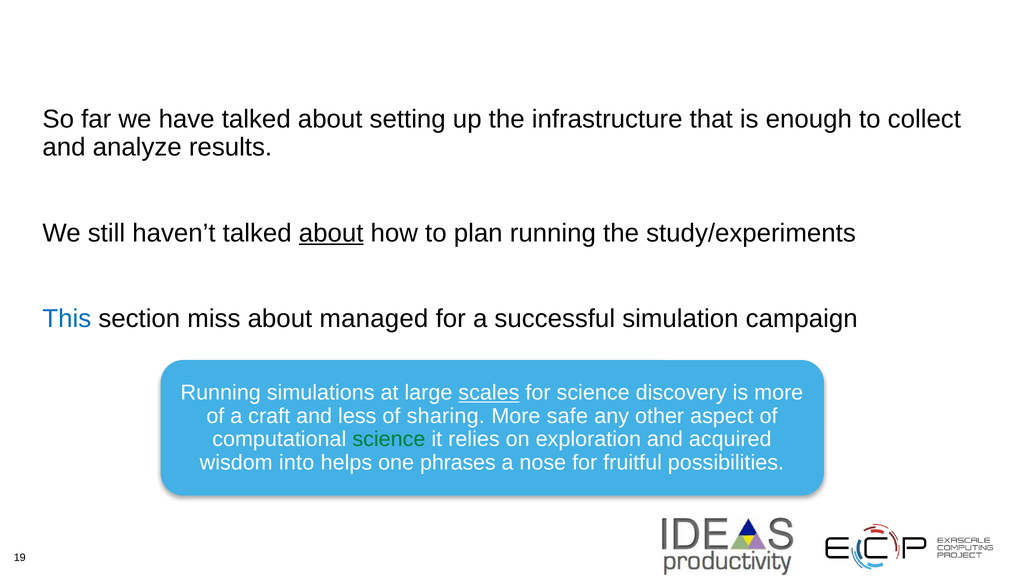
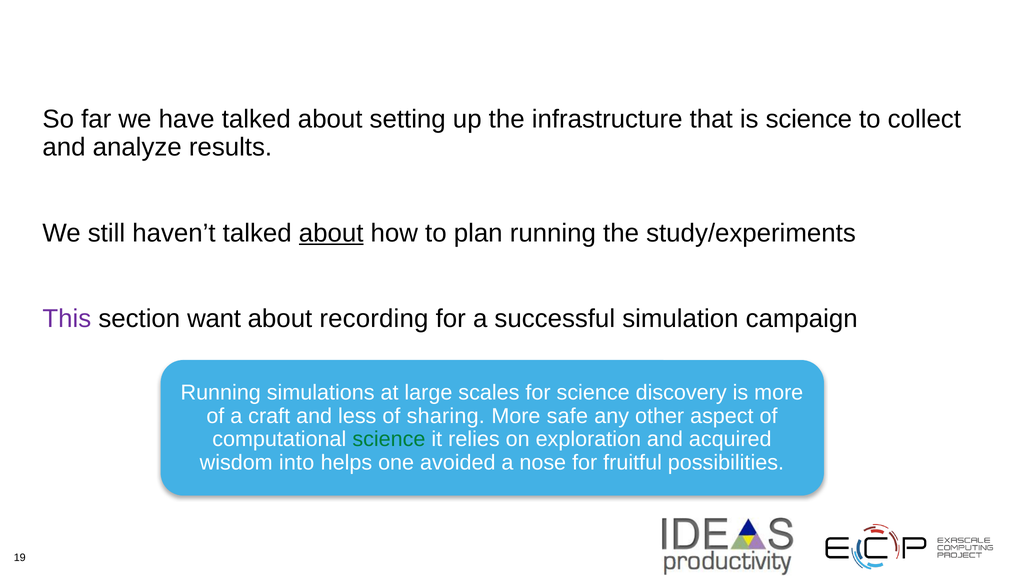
is enough: enough -> science (809, 119)
This colour: blue -> purple (67, 319)
miss: miss -> want (214, 319)
managed: managed -> recording (374, 319)
scales underline: present -> none (489, 393)
phrases: phrases -> avoided (458, 463)
